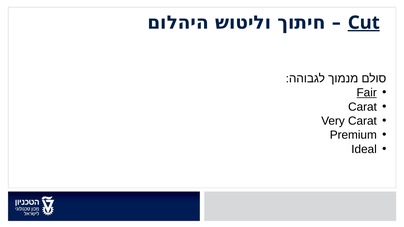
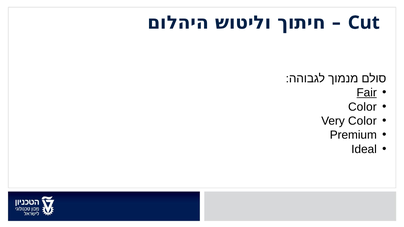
Cut underline: present -> none (364, 23)
Carat: Carat -> Color (362, 107)
Very Carat: Carat -> Color (362, 121)
